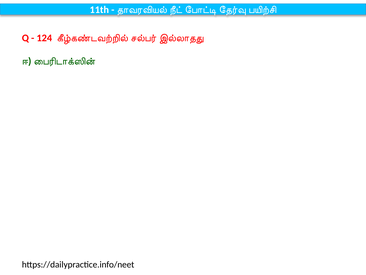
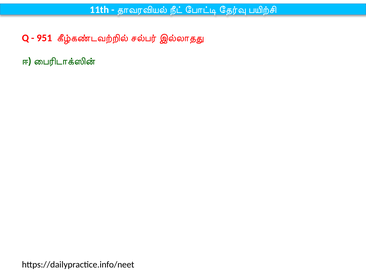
124: 124 -> 951 (44, 38)
